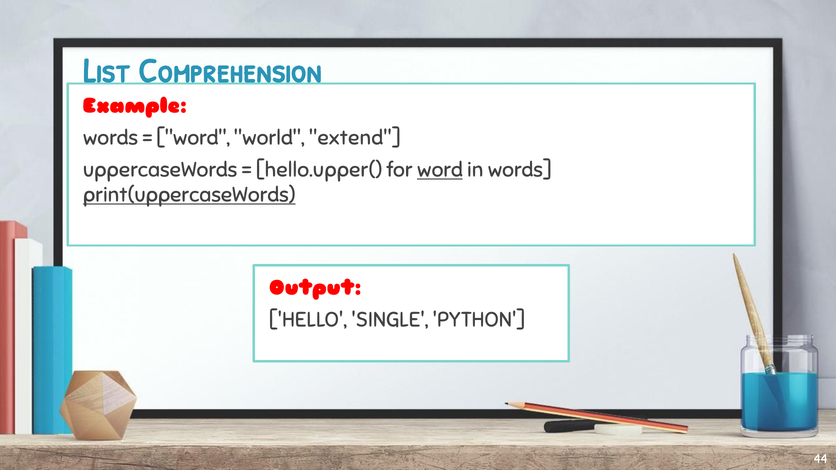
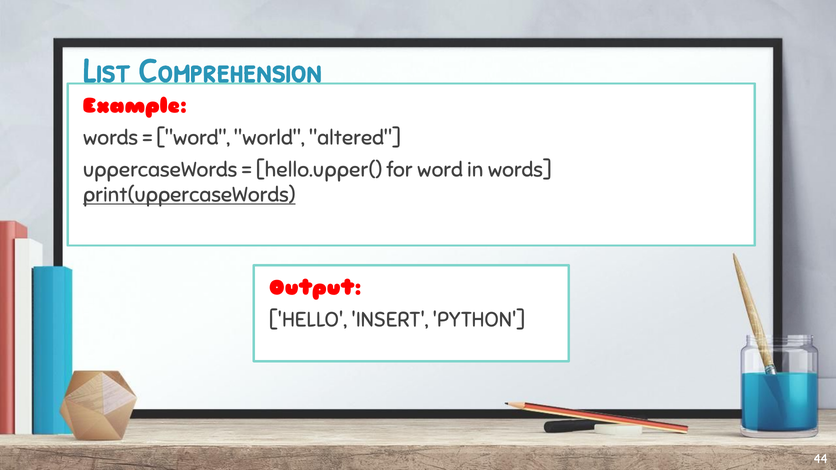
extend: extend -> altered (355, 138)
word underline: present -> none (440, 170)
SINGLE: SINGLE -> INSERT (390, 320)
